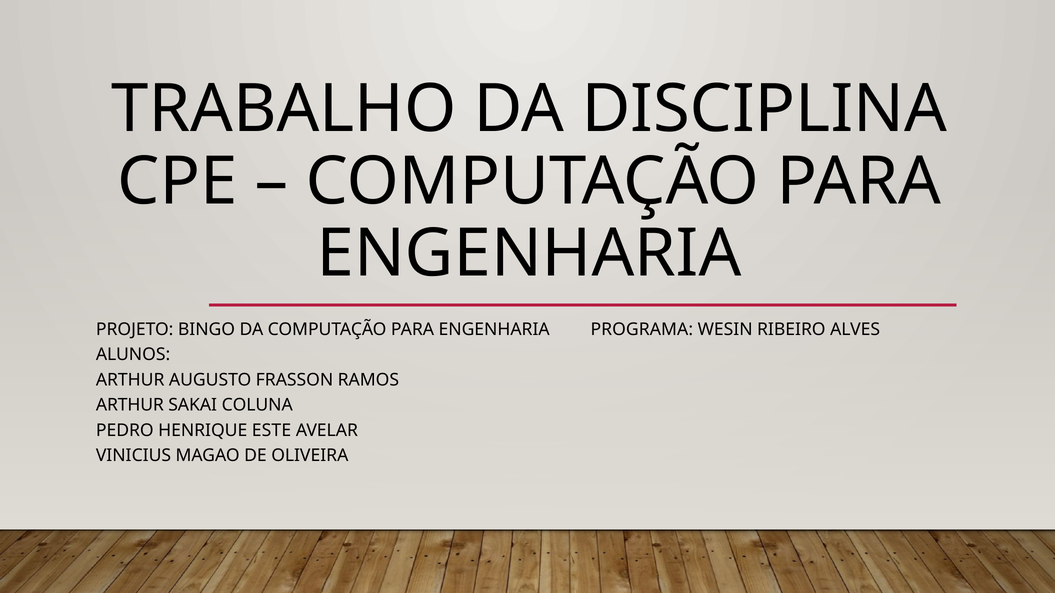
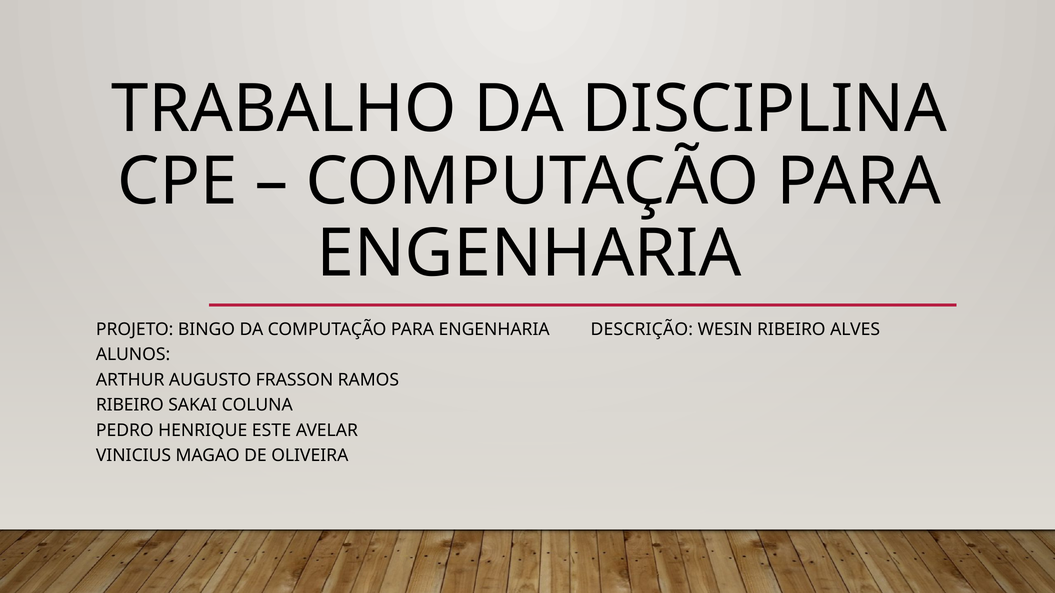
PROGRAMA: PROGRAMA -> DESCRIÇÃO (642, 329)
ARTHUR: ARTHUR -> RIBEIRO (130, 405)
